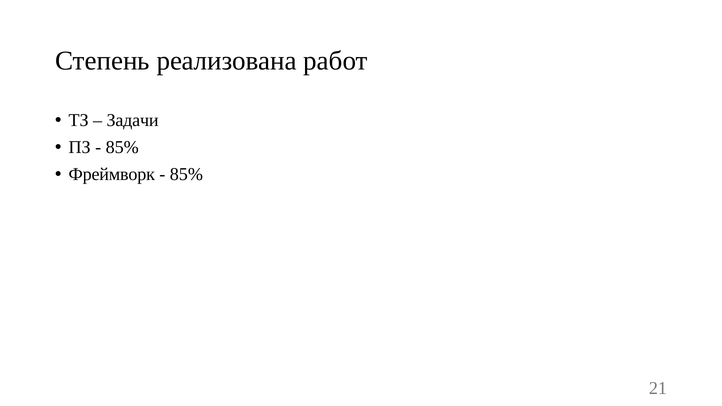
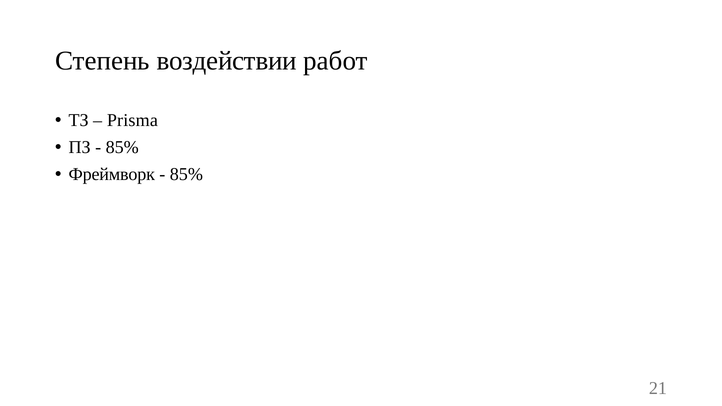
реализована: реализована -> воздействии (227, 61)
Задачи: Задачи -> Prisma (132, 120)
